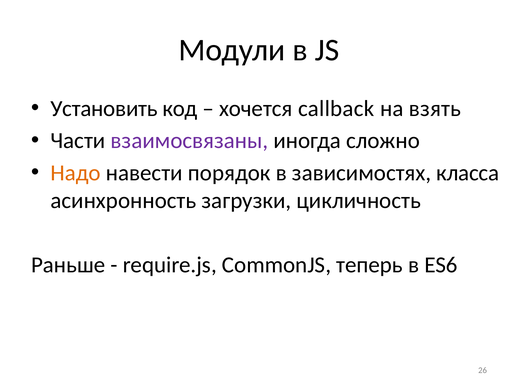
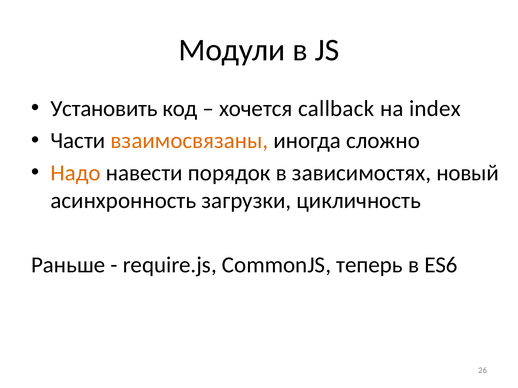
взять: взять -> index (435, 109)
взаимосвязаны colour: purple -> orange (189, 141)
класса: класса -> новый (468, 173)
